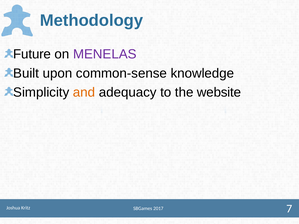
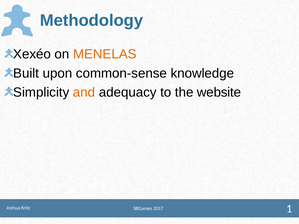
Future: Future -> Xexéo (32, 54)
MENELAS colour: purple -> orange (105, 54)
7: 7 -> 1 (289, 209)
